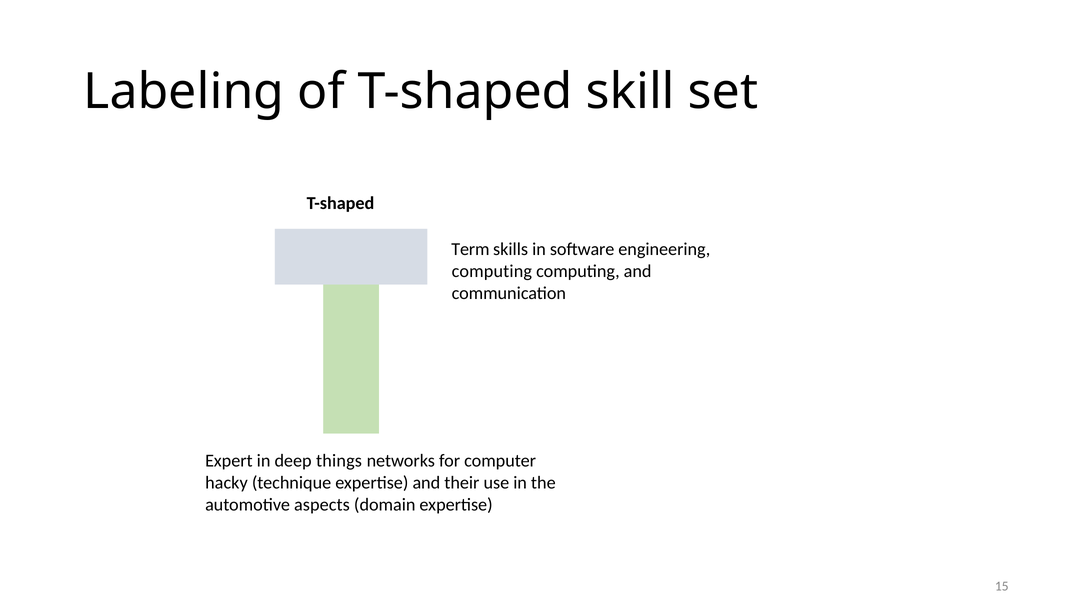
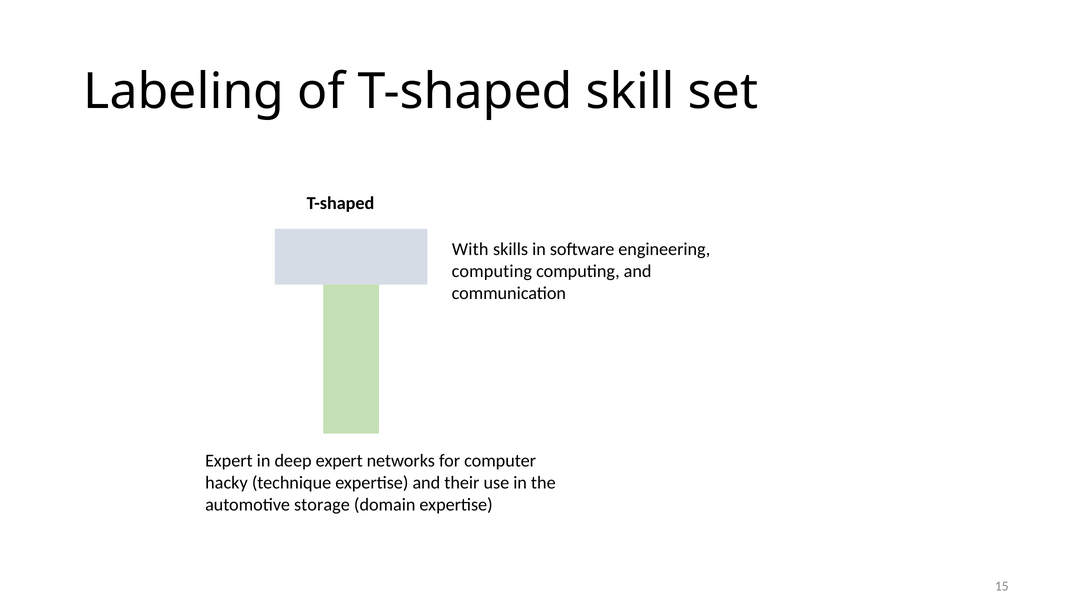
Term: Term -> With (470, 250)
deep things: things -> expert (339, 461)
aspects: aspects -> storage (322, 505)
